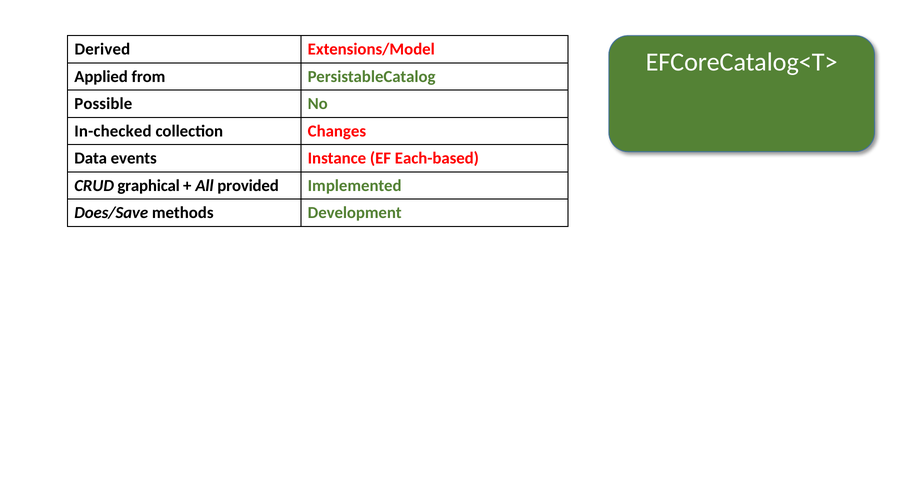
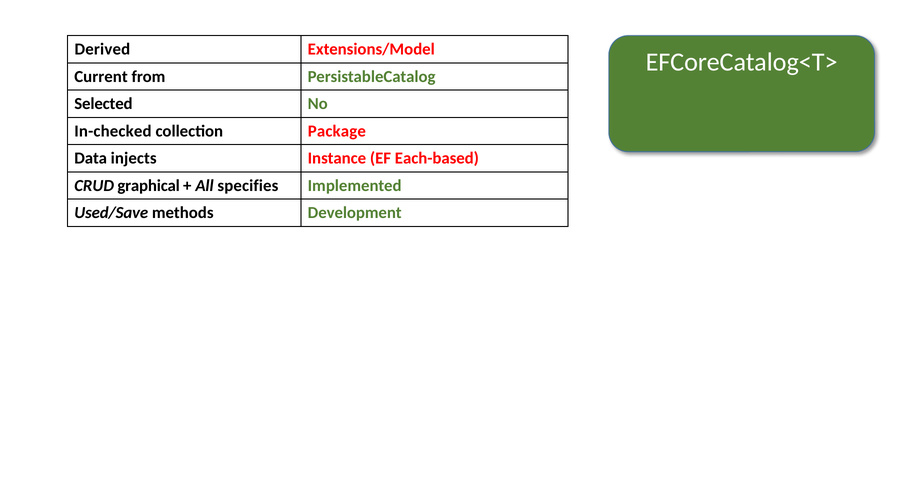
Applied: Applied -> Current (101, 77)
Possible: Possible -> Selected (103, 104)
Changes: Changes -> Package (337, 131)
events: events -> injects (134, 159)
provided: provided -> specifies (248, 186)
Does/Save: Does/Save -> Used/Save (111, 213)
